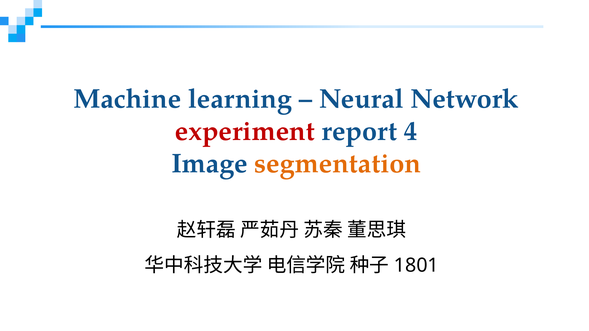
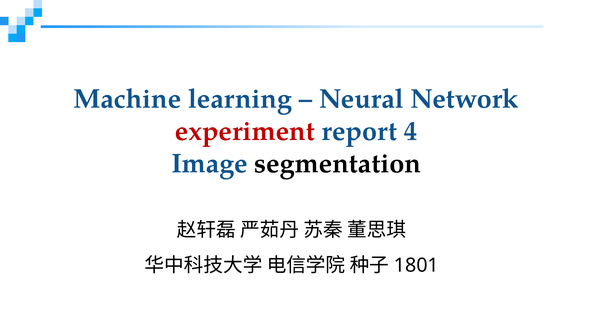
segmentation colour: orange -> black (338, 164)
